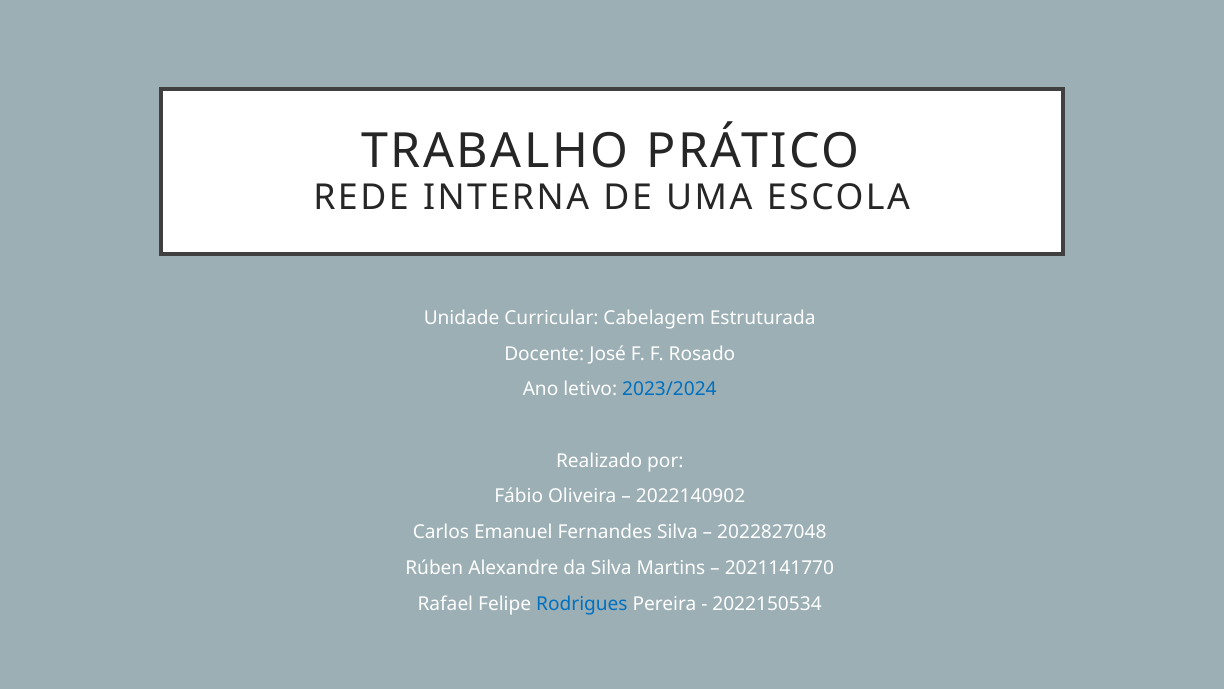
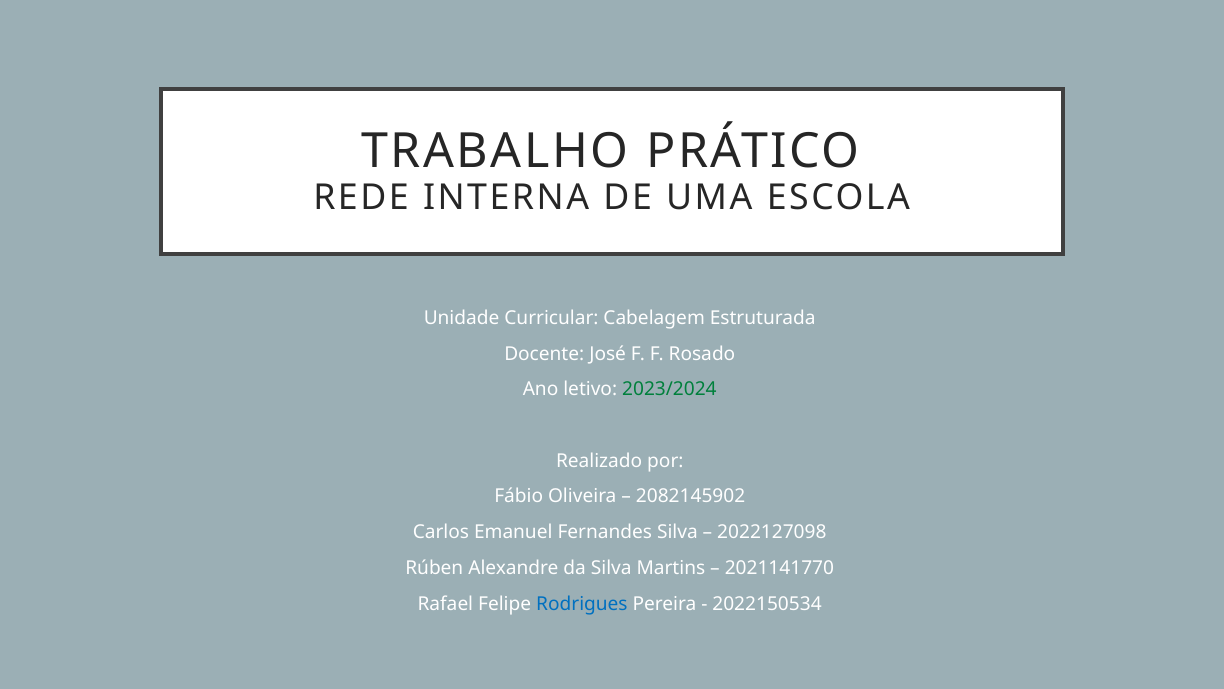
2023/2024 colour: blue -> green (669, 389)
2022140902: 2022140902 -> 2082145902 (691, 496)
2022827048: 2022827048 -> 2022127098 (772, 532)
